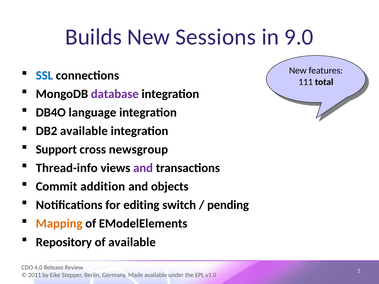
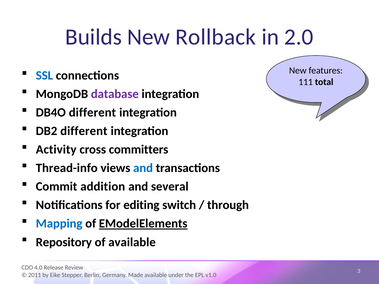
Sessions: Sessions -> Rollback (216, 37)
9.0: 9.0 -> 2.0 (299, 37)
DB4O language: language -> different (92, 113)
DB2 available: available -> different (84, 131)
Support: Support -> Activity (56, 150)
newsgroup: newsgroup -> committers (139, 150)
and colour: purple -> blue (143, 168)
objects: objects -> several (170, 187)
pending: pending -> through (228, 205)
Mapping colour: orange -> blue (59, 224)
EModelElements underline: none -> present (143, 224)
